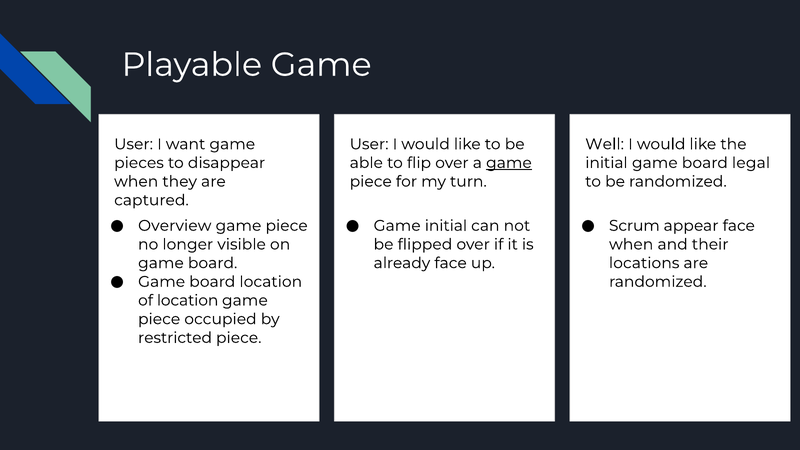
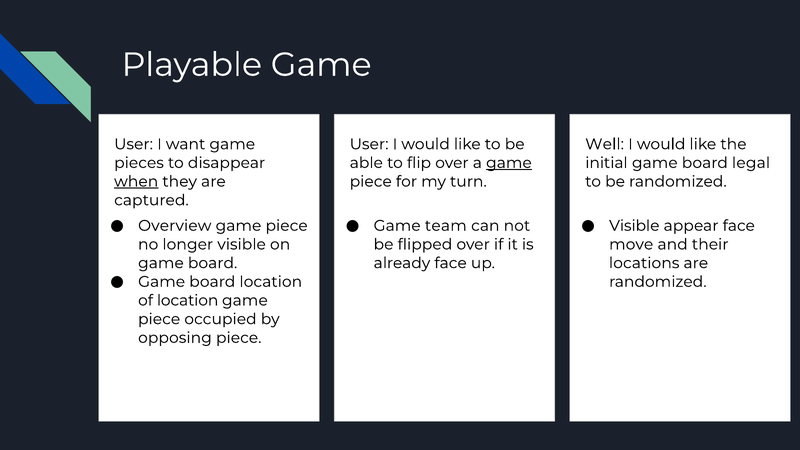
when underline: none -> present (136, 182)
Game initial: initial -> team (446, 226)
Scrum: Scrum -> Visible (634, 226)
when: when -> move (631, 244)
restricted: restricted -> opposing (175, 338)
